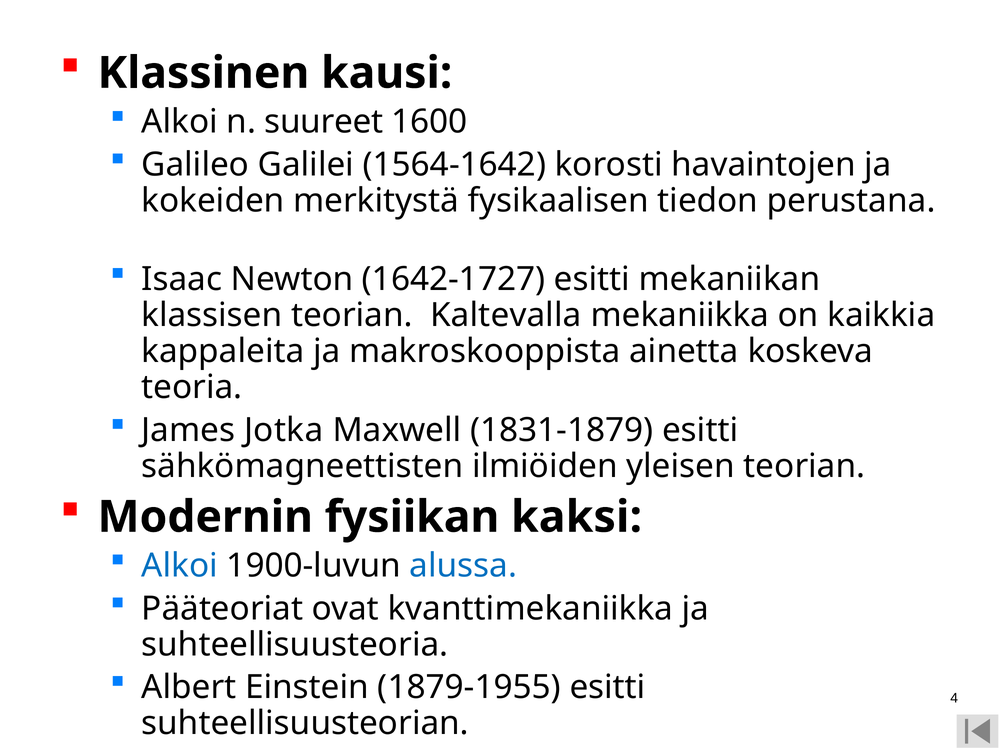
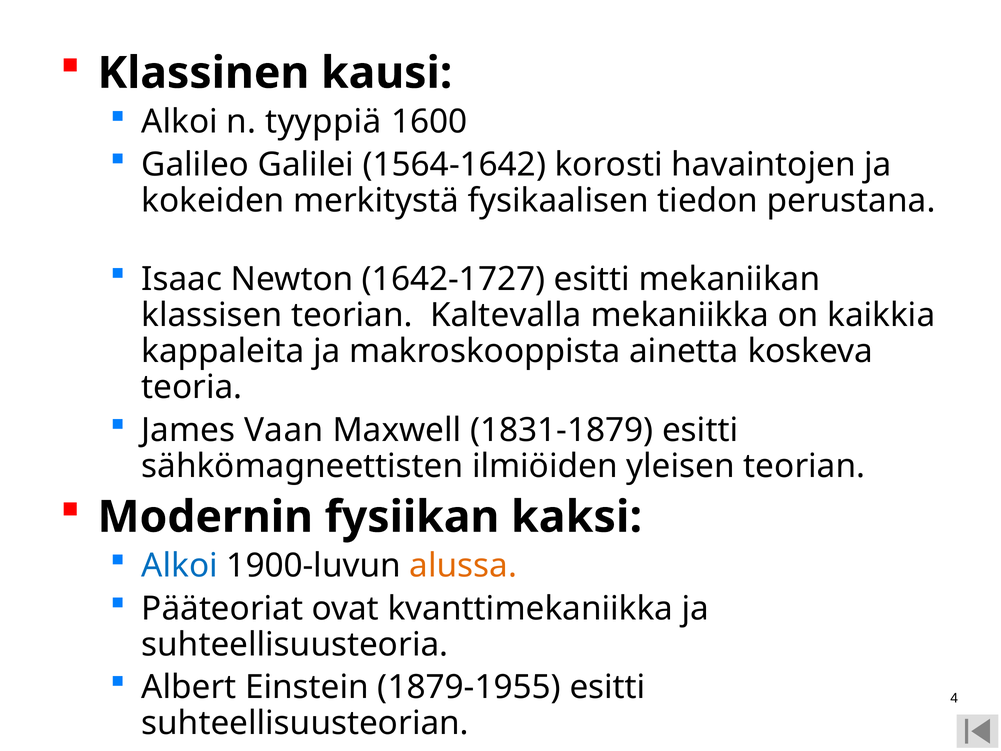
suureet: suureet -> tyyppiä (323, 122)
Jotka: Jotka -> Vaan (284, 430)
alussa colour: blue -> orange (463, 566)
